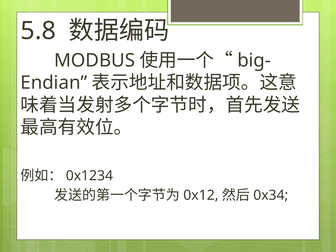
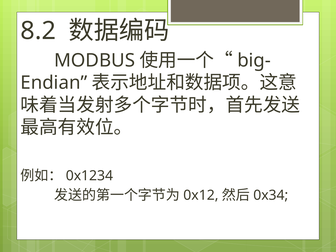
5.8: 5.8 -> 8.2 (38, 31)
